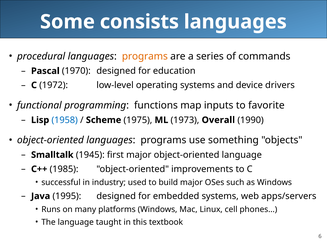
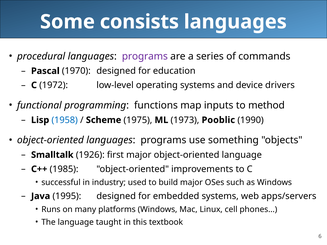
programs colour: orange -> purple (145, 56)
favorite: favorite -> method (266, 105)
Overall: Overall -> Pooblic (218, 120)
1945: 1945 -> 1926 (90, 155)
